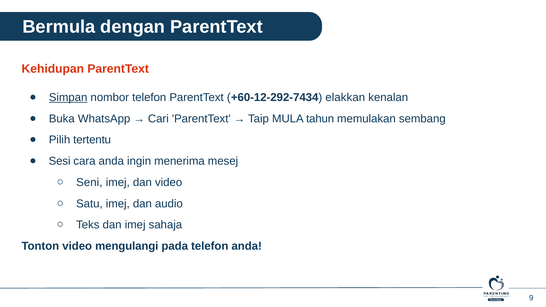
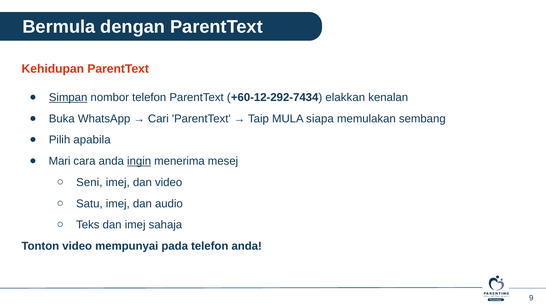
tahun: tahun -> siapa (320, 119)
tertentu: tertentu -> apabila (92, 140)
Sesi: Sesi -> Mari (60, 161)
ingin underline: none -> present (139, 161)
mengulangi: mengulangi -> mempunyai (127, 246)
